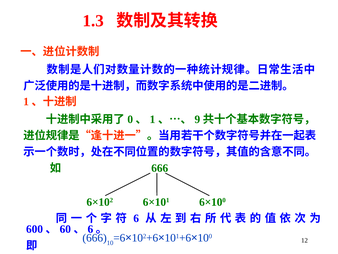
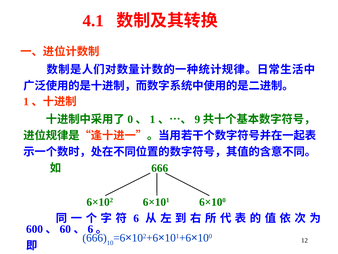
1.3: 1.3 -> 4.1 (93, 21)
